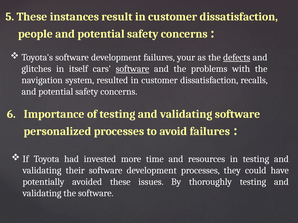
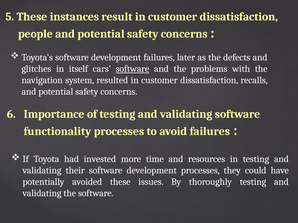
your: your -> later (186, 57)
defects underline: present -> none (237, 57)
personalized: personalized -> functionality (58, 132)
